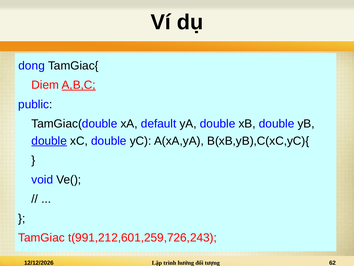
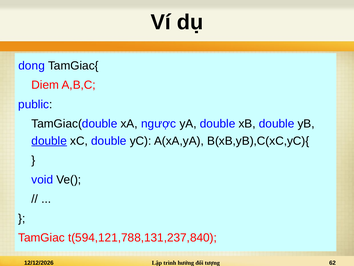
A,B,C underline: present -> none (79, 85)
default: default -> ngược (159, 124)
t(991,212,601,259,726,243: t(991,212,601,259,726,243 -> t(594,121,788,131,237,840 (142, 237)
